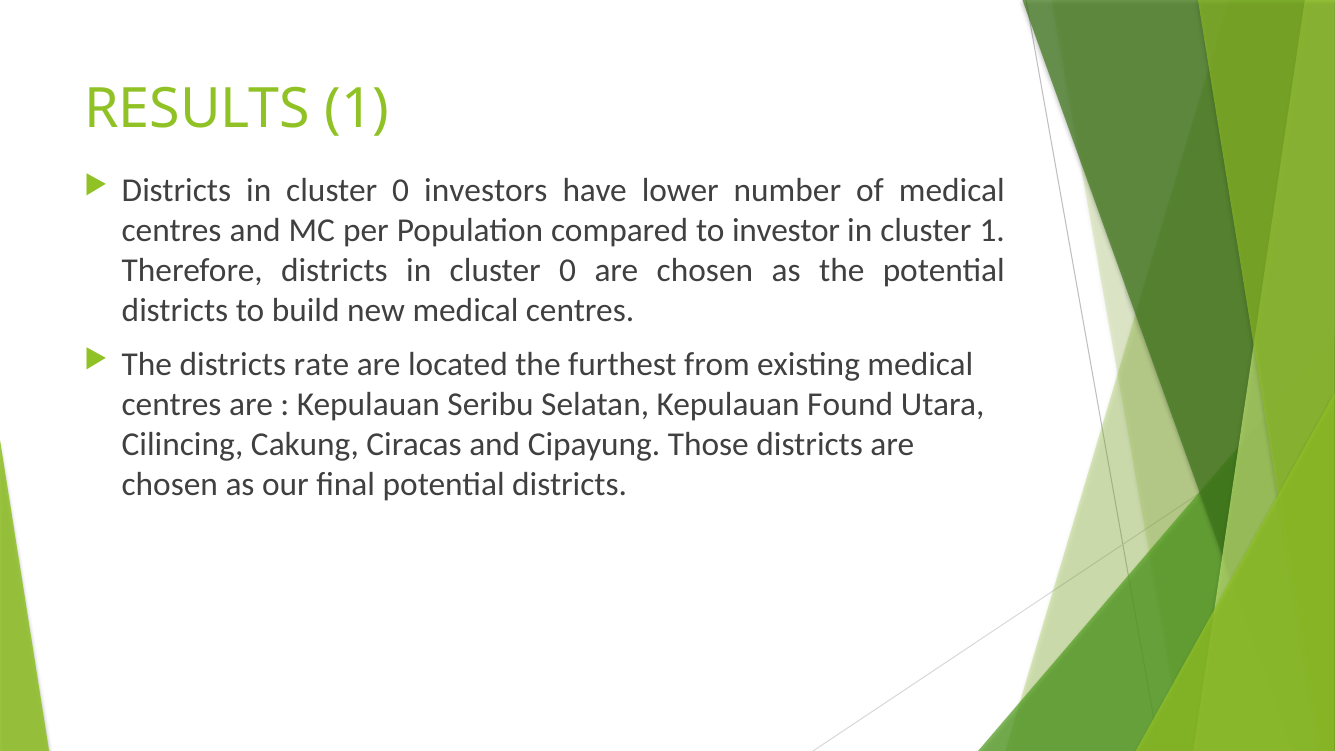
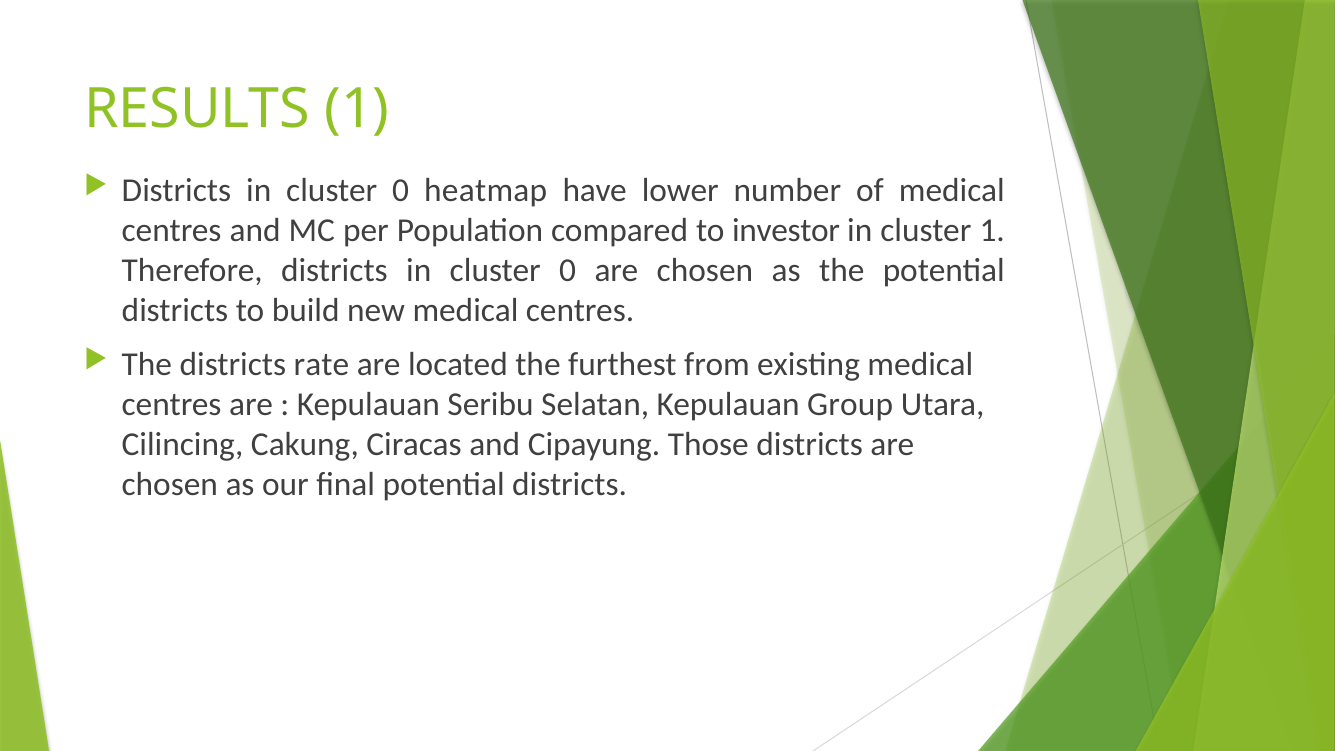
investors: investors -> heatmap (486, 190)
Found: Found -> Group (850, 405)
